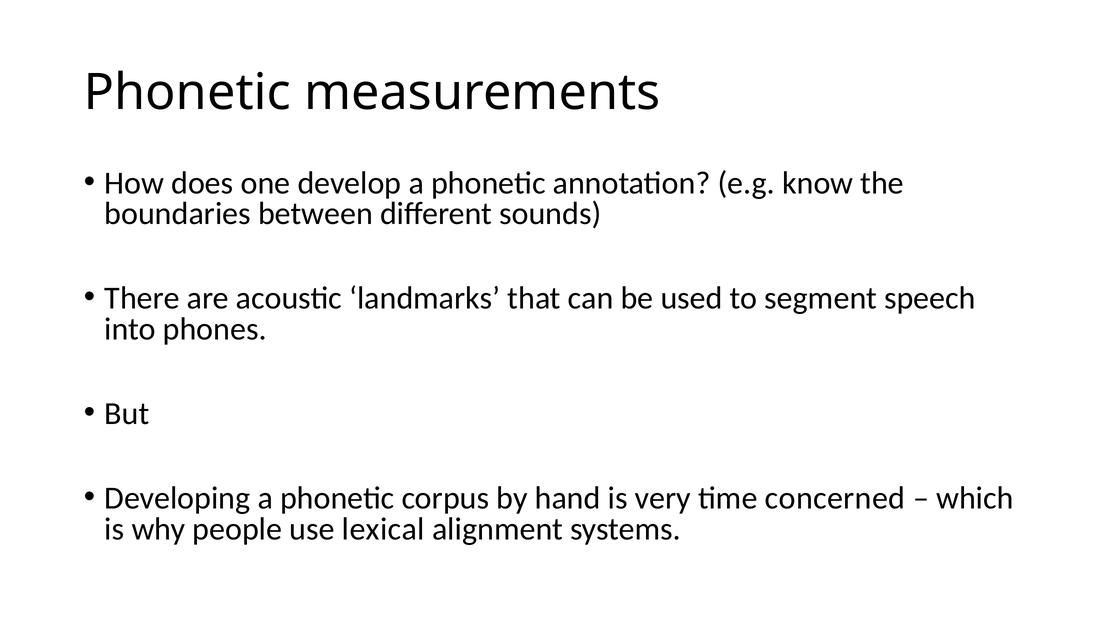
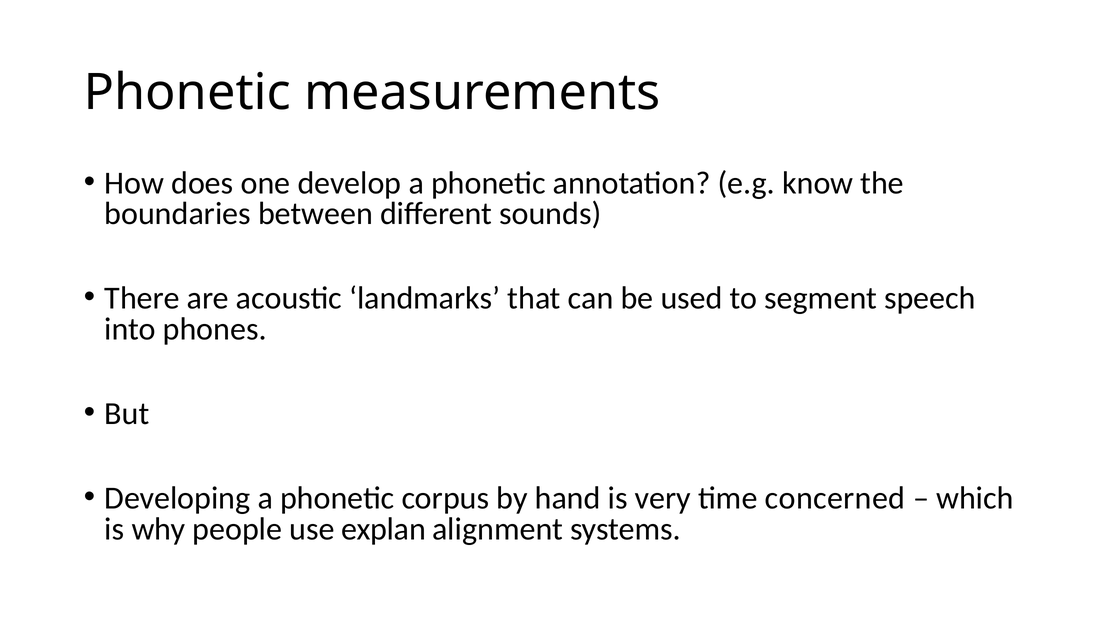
lexical: lexical -> explan (384, 529)
